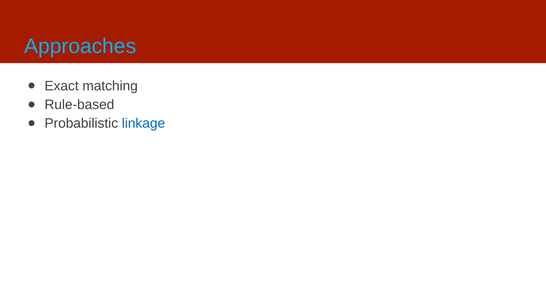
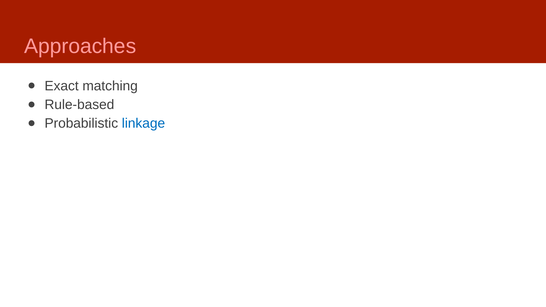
Approaches colour: light blue -> pink (80, 46)
